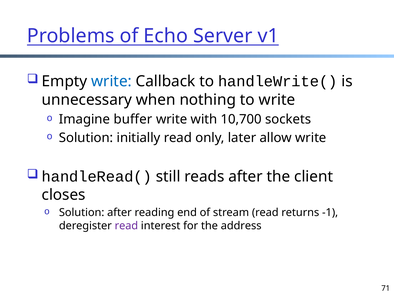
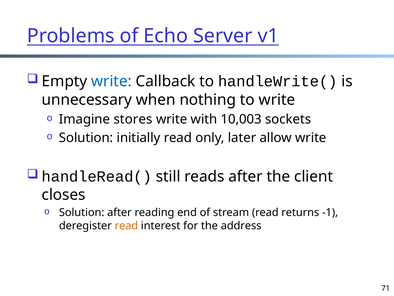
buffer: buffer -> stores (133, 119)
10,700: 10,700 -> 10,003 (241, 119)
read colour: purple -> orange (126, 225)
